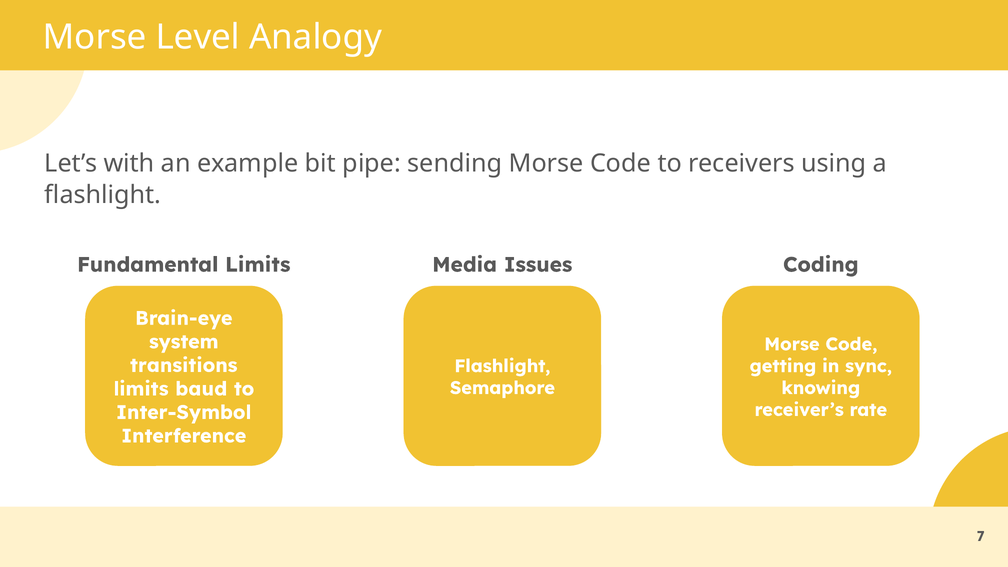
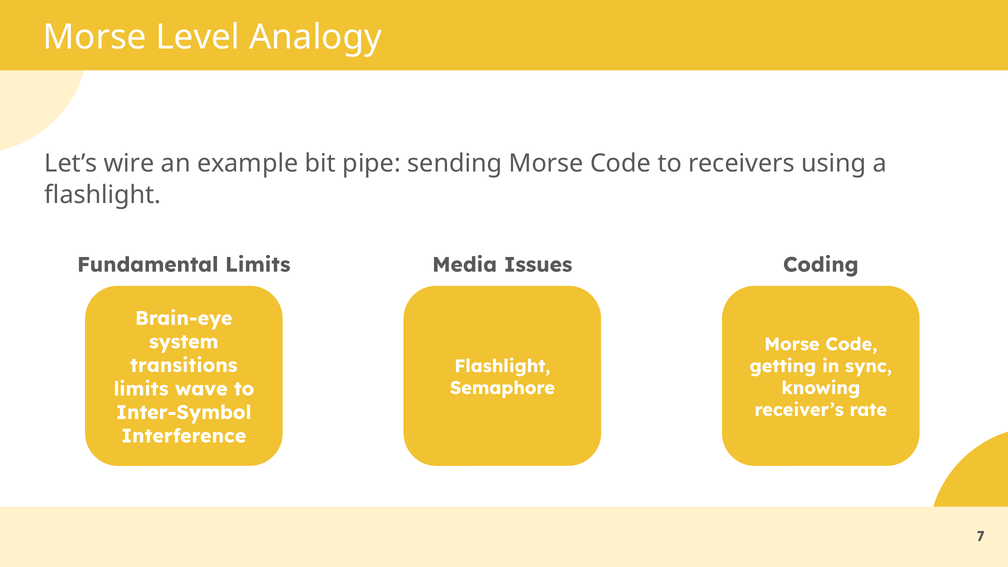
with: with -> wire (129, 163)
baud: baud -> wave (201, 389)
